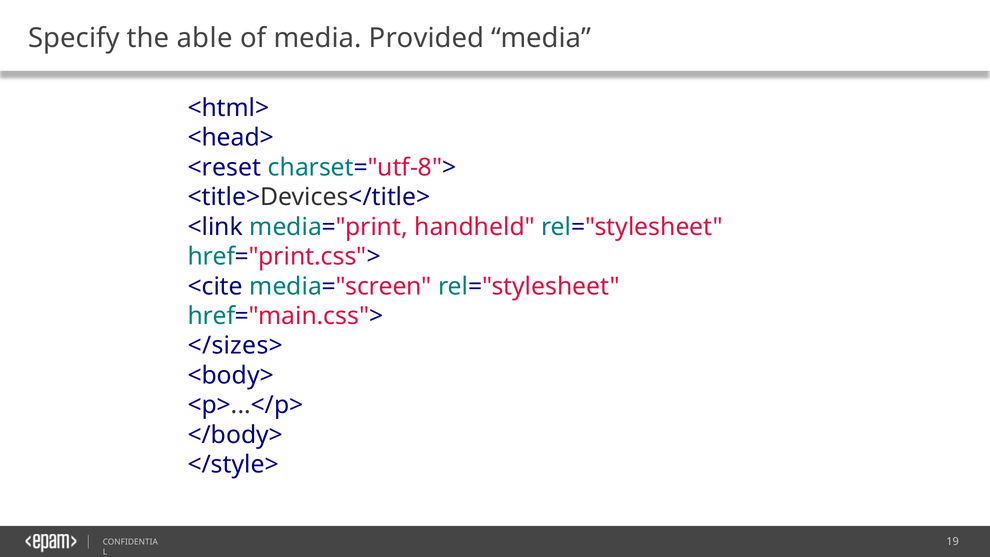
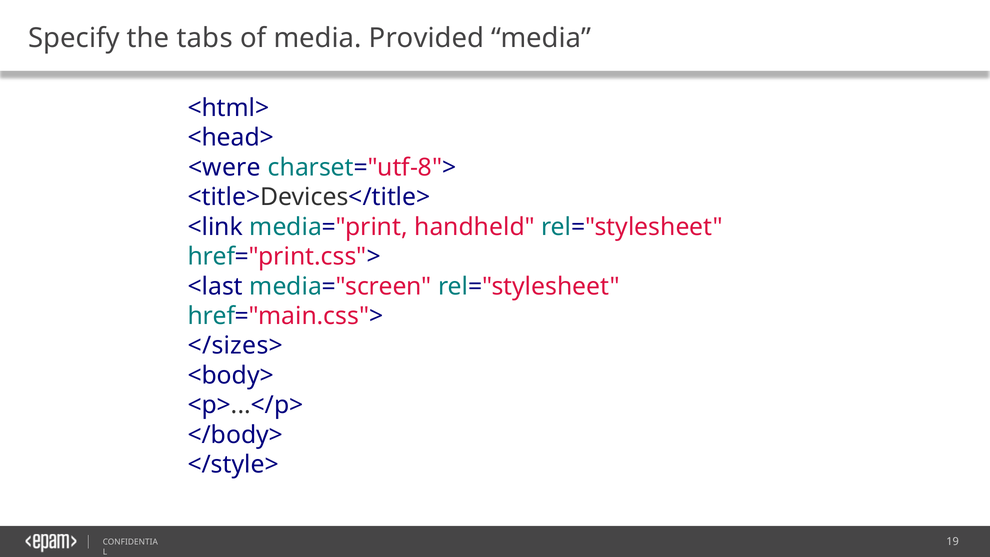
able: able -> tabs (205, 38)
<reset: <reset -> <were (224, 167)
<cite: <cite -> <last (215, 286)
